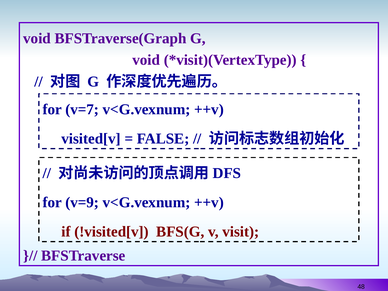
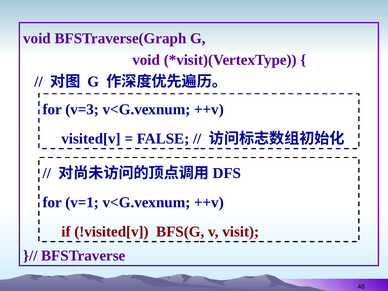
v=7: v=7 -> v=3 (82, 109)
v=9: v=9 -> v=1 (82, 202)
